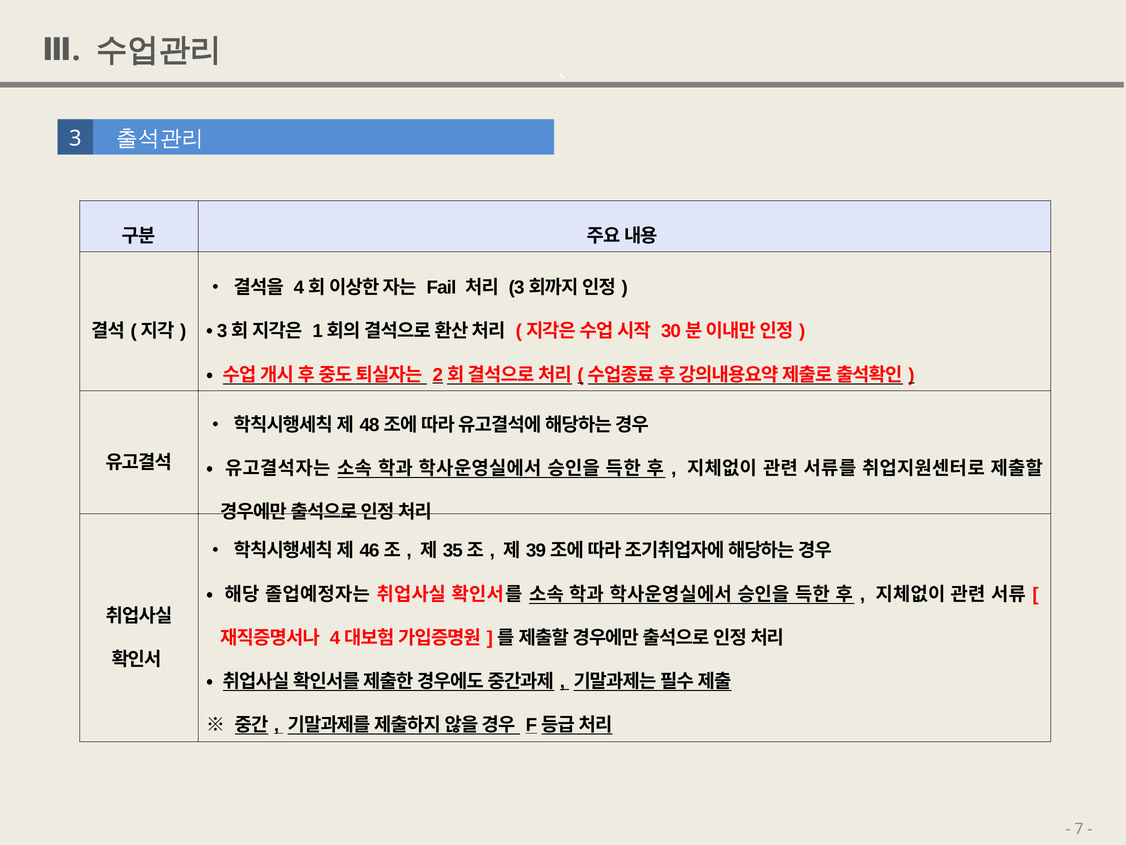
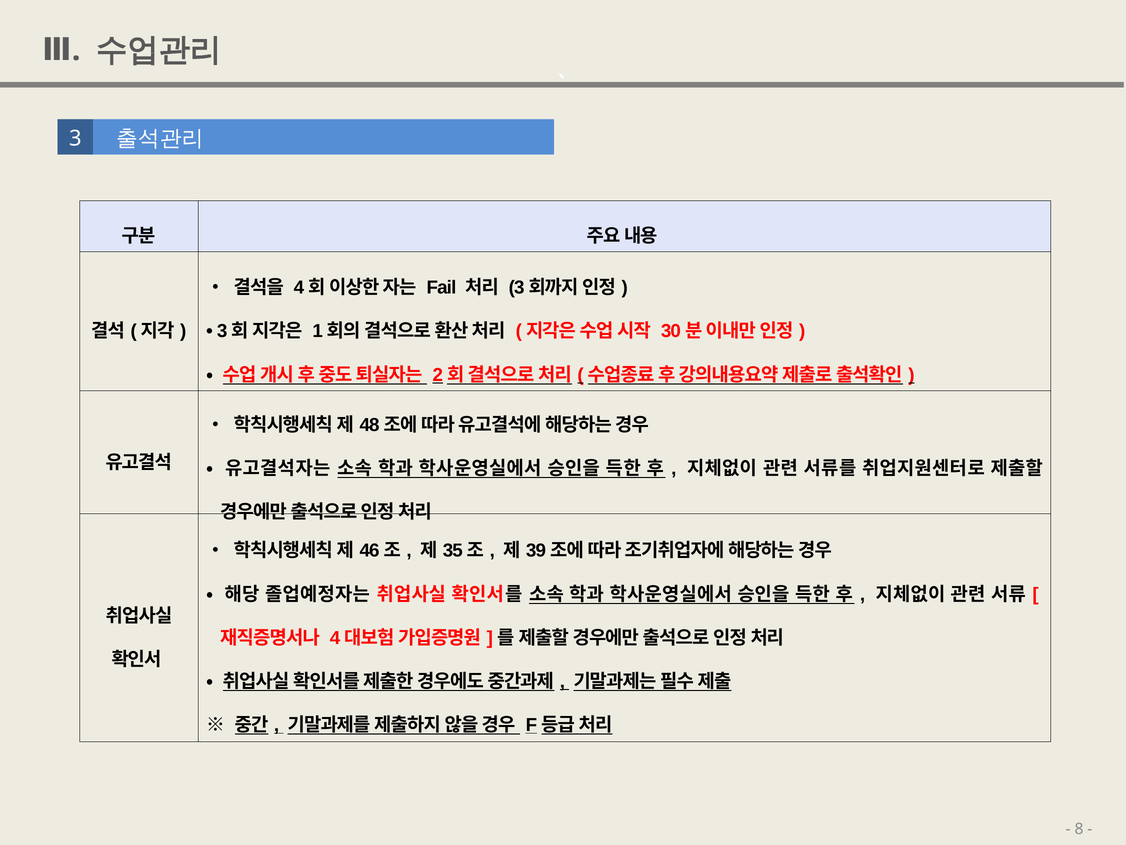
7: 7 -> 8 (1079, 829)
